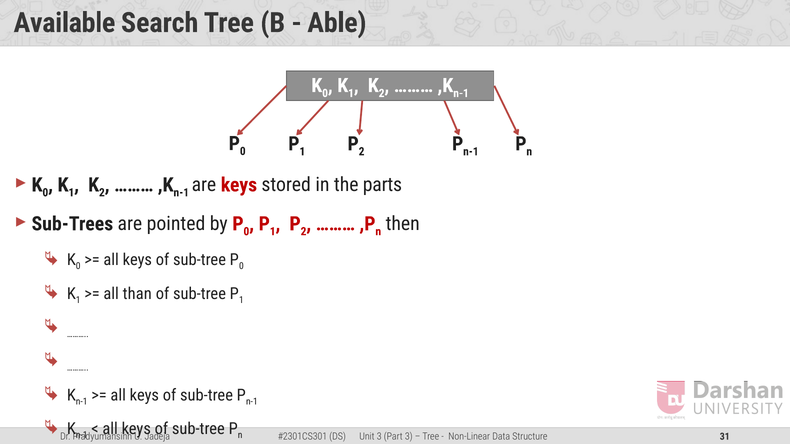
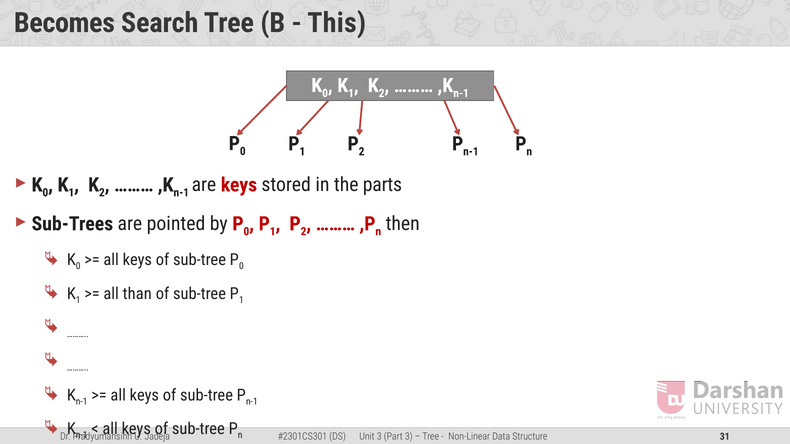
Available: Available -> Becomes (64, 23)
Able: Able -> This (337, 23)
